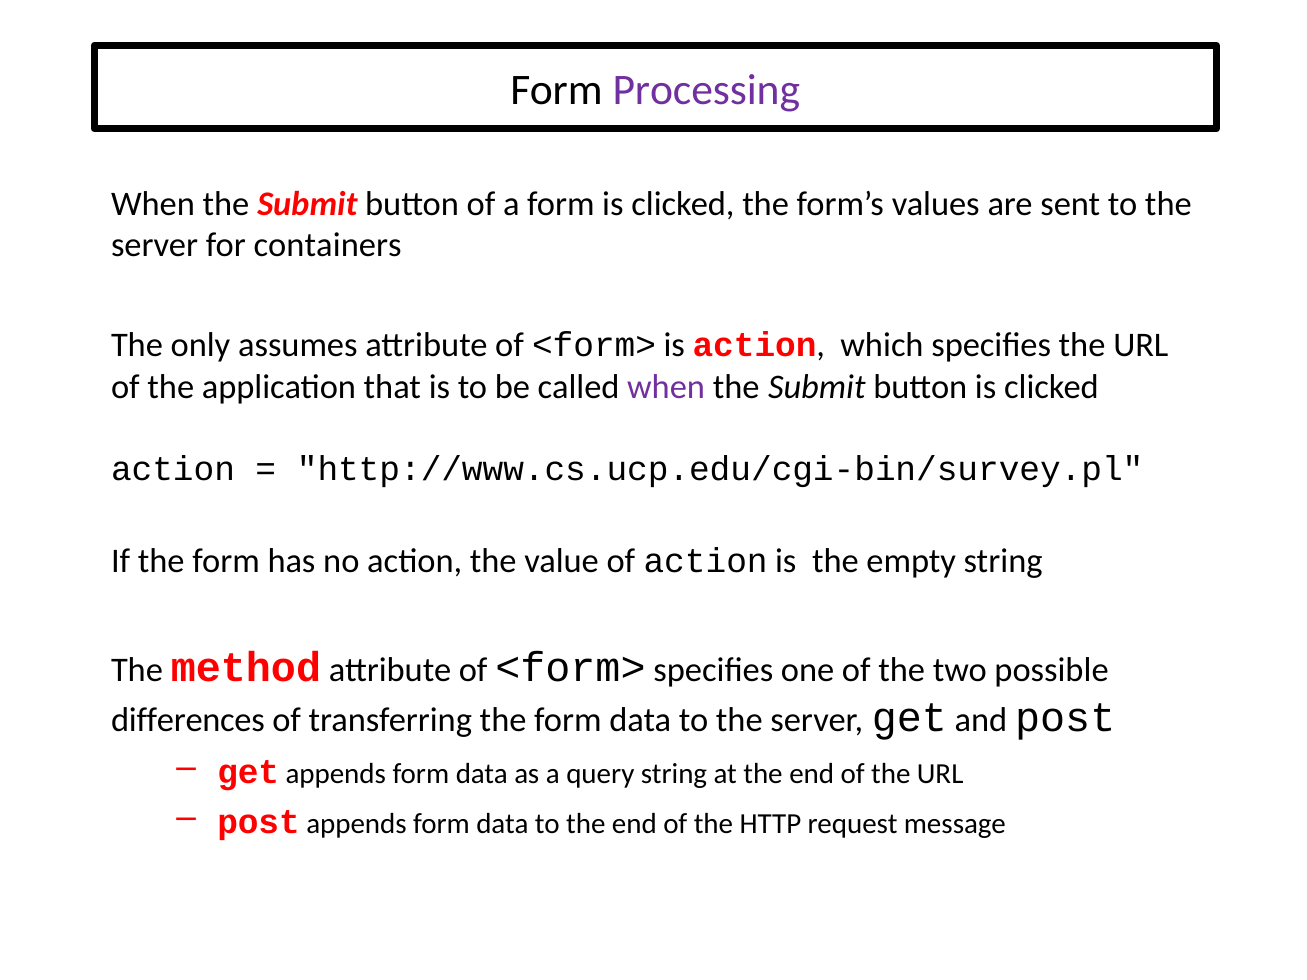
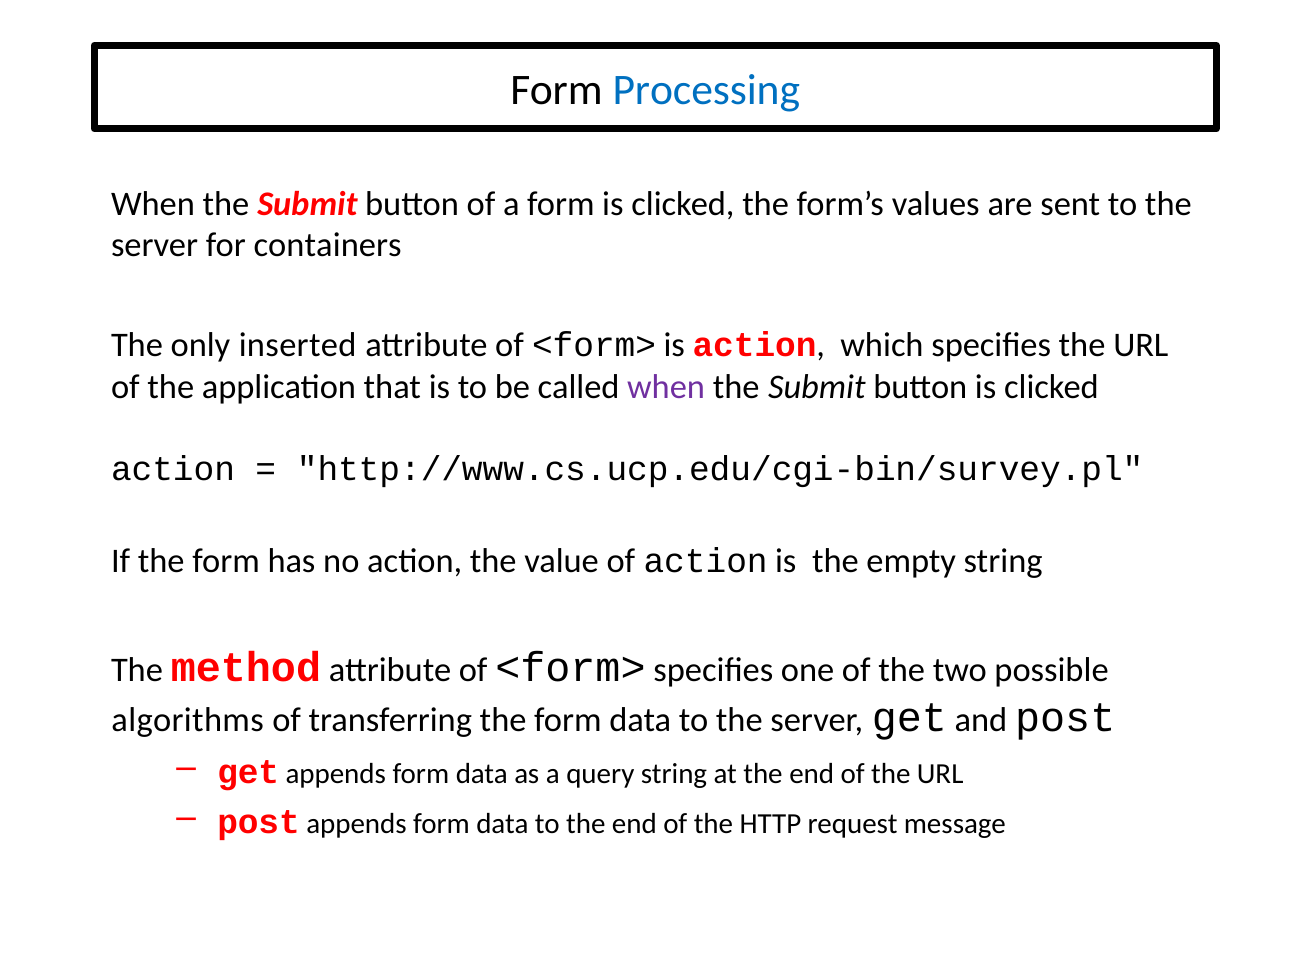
Processing colour: purple -> blue (706, 90)
assumes: assumes -> inserted (298, 345)
differences: differences -> algorithms (188, 721)
